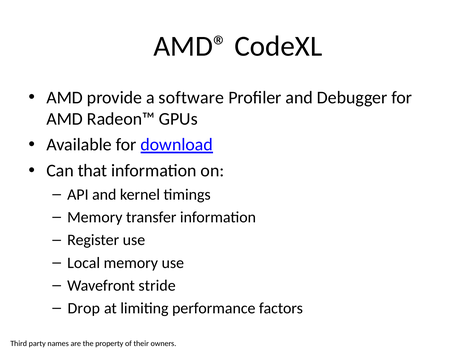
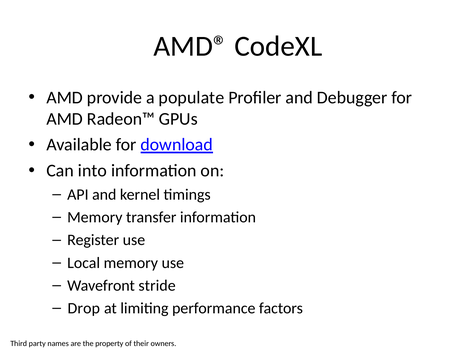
software: software -> populate (191, 98)
that: that -> into (92, 171)
